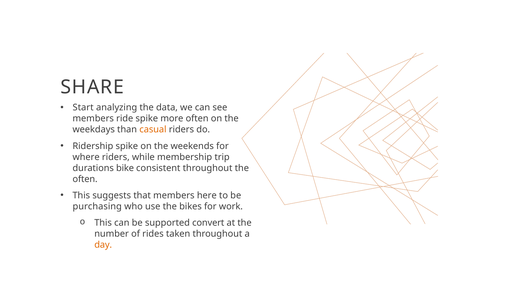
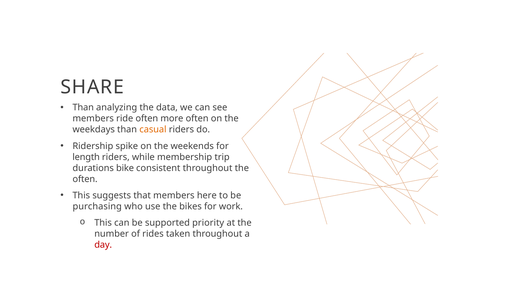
Start: Start -> Than (83, 108)
ride spike: spike -> often (147, 119)
where: where -> length (86, 157)
convert: convert -> priority (208, 223)
day colour: orange -> red (103, 245)
